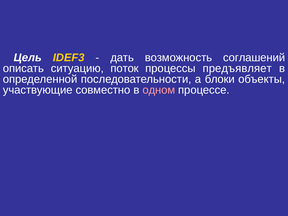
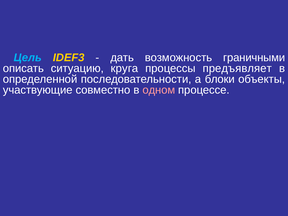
Цель colour: white -> light blue (28, 58)
соглашений: соглашений -> граничными (254, 58)
поток: поток -> круга (124, 68)
